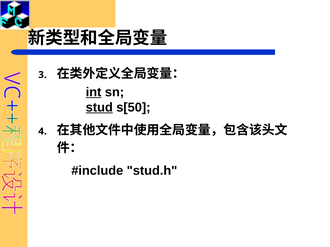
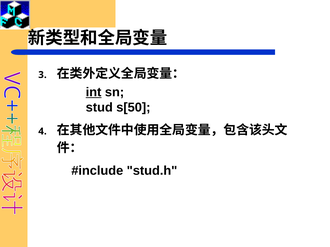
stud underline: present -> none (99, 108)
